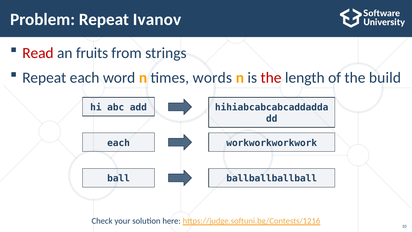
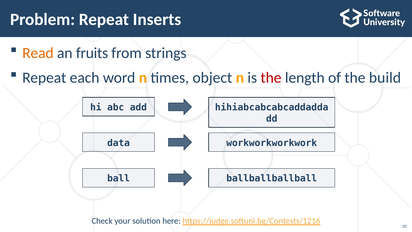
Ivanov: Ivanov -> Inserts (157, 20)
Read colour: red -> orange (38, 53)
words: words -> object (212, 78)
each: each -> data (119, 143)
